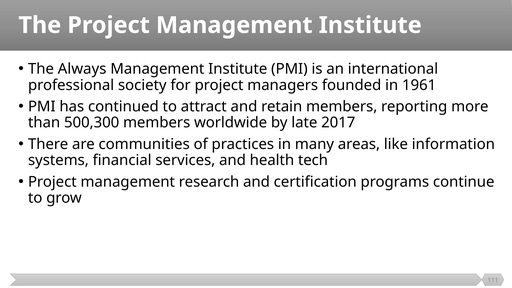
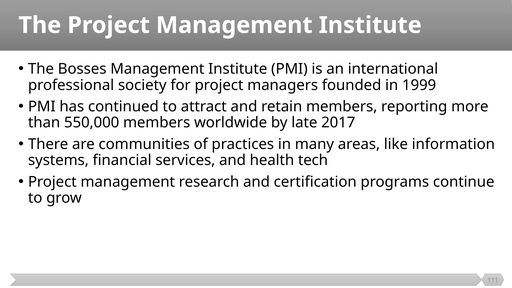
Always: Always -> Bosses (82, 69)
1961: 1961 -> 1999 (419, 85)
500,300: 500,300 -> 550,000 (92, 123)
